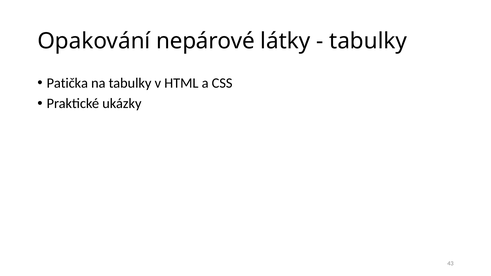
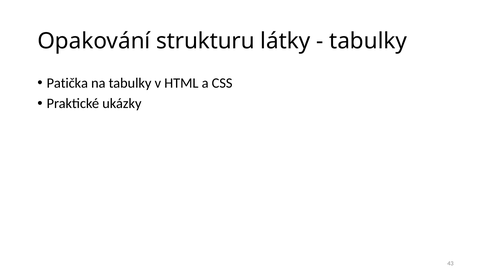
nepárové: nepárové -> strukturu (205, 41)
